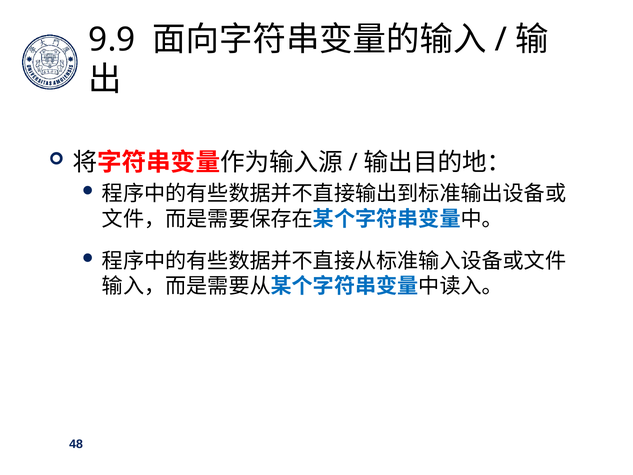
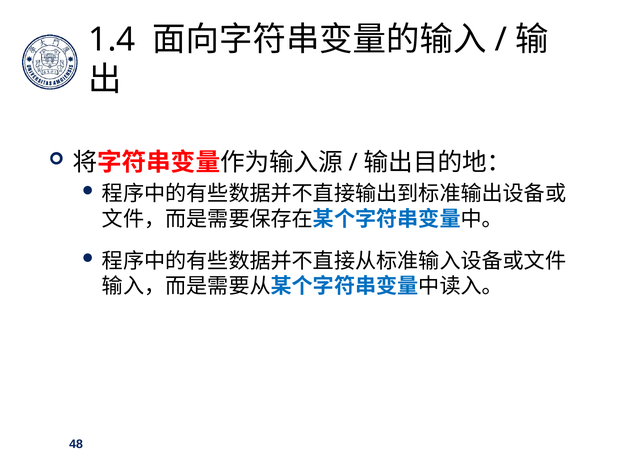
9.9: 9.9 -> 1.4 (112, 40)
